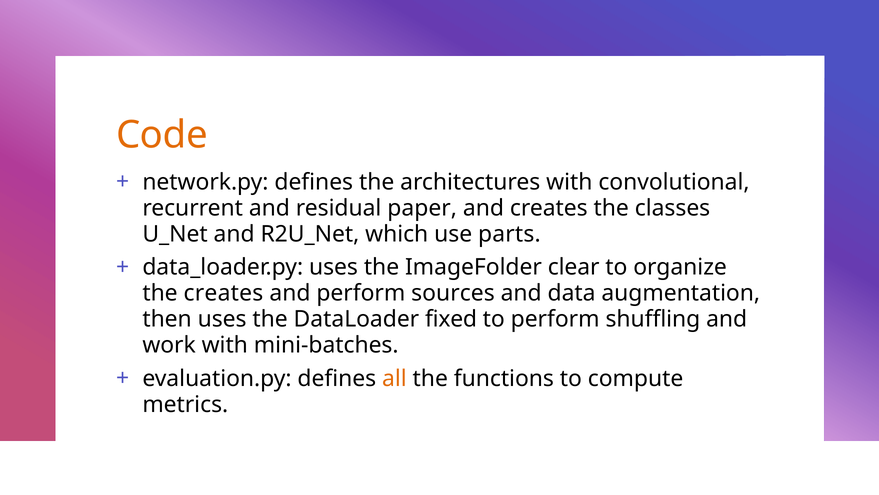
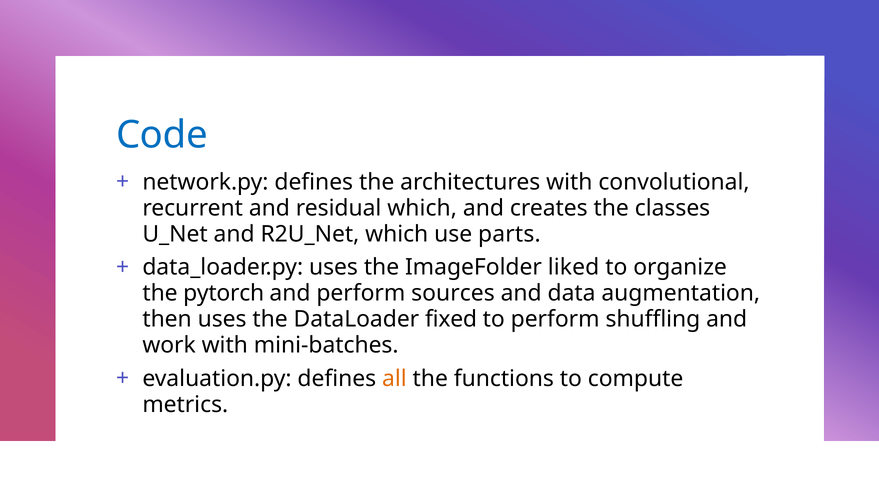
Code colour: orange -> blue (162, 135)
residual paper: paper -> which (422, 208)
clear: clear -> liked (574, 267)
the creates: creates -> pytorch (224, 293)
